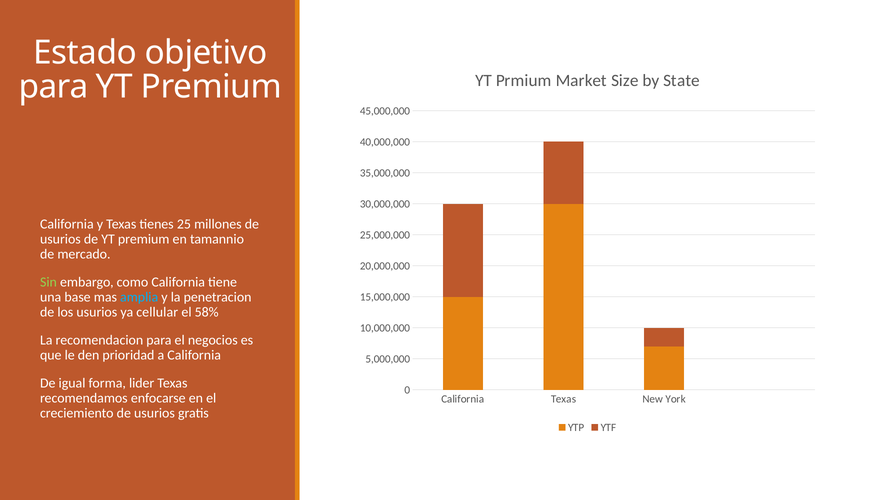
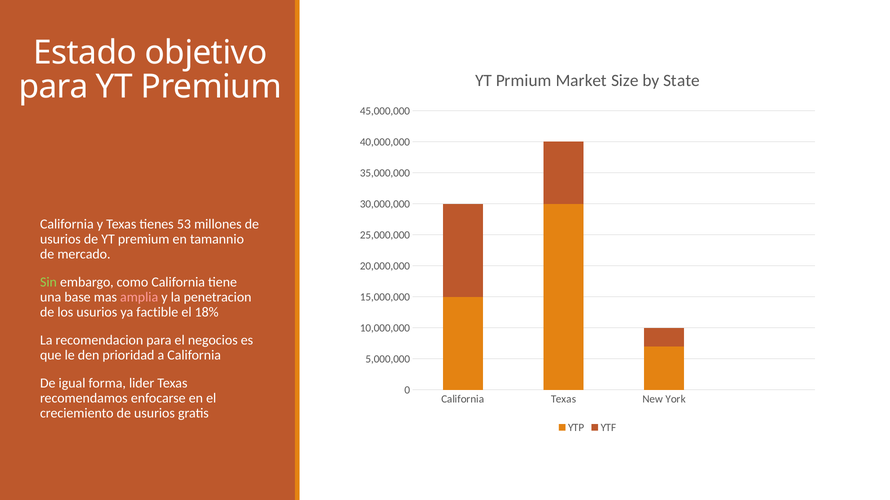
25: 25 -> 53 (184, 224)
amplia colour: light blue -> pink (139, 297)
cellular: cellular -> factible (157, 312)
58%: 58% -> 18% (207, 312)
